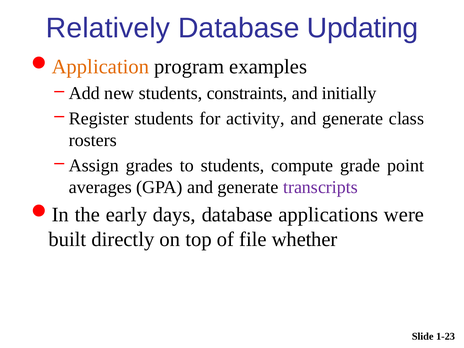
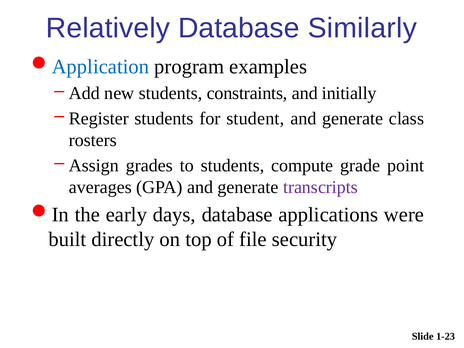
Updating: Updating -> Similarly (362, 28)
Application colour: orange -> blue (100, 67)
activity: activity -> student (255, 119)
whether: whether -> security (304, 239)
